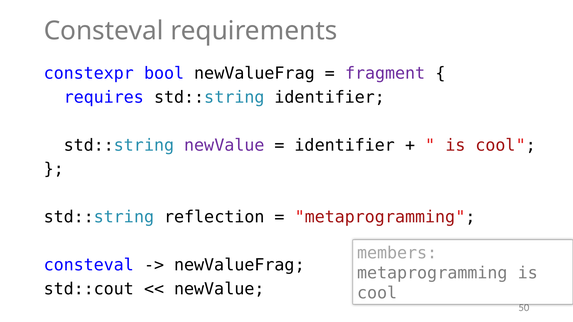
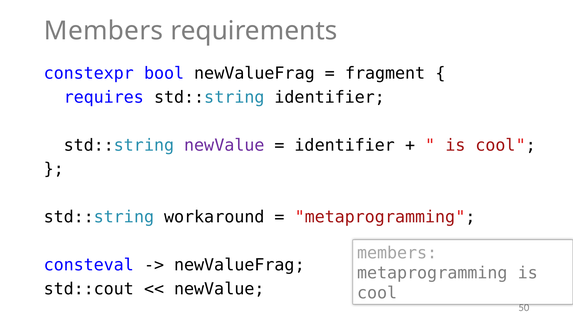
Consteval: Consteval -> Members (104, 31)
fragment colour: purple -> black (385, 73)
reflection: reflection -> workaround (214, 217)
